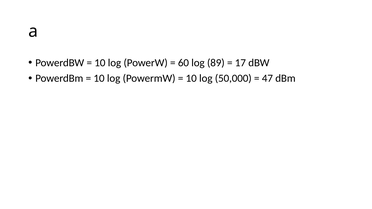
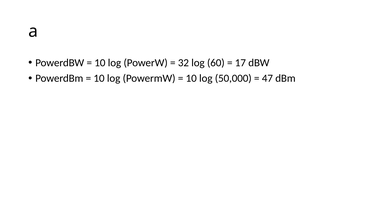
60: 60 -> 32 (183, 63)
89: 89 -> 60 (216, 63)
